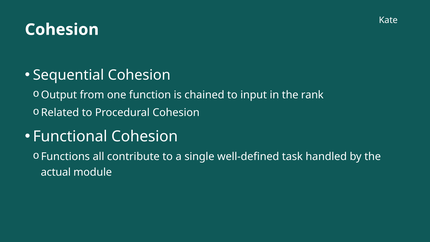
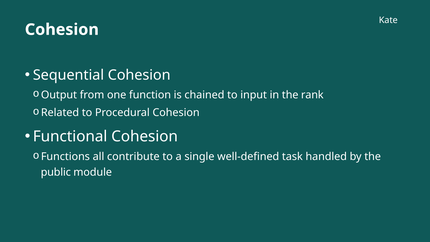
actual: actual -> public (56, 172)
